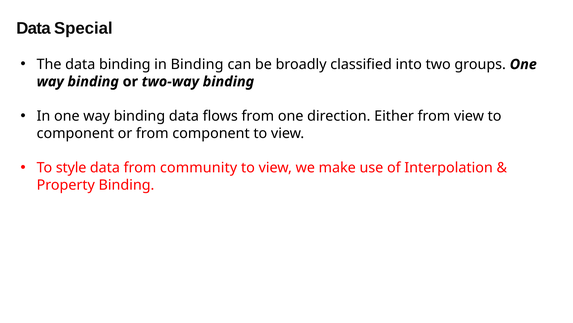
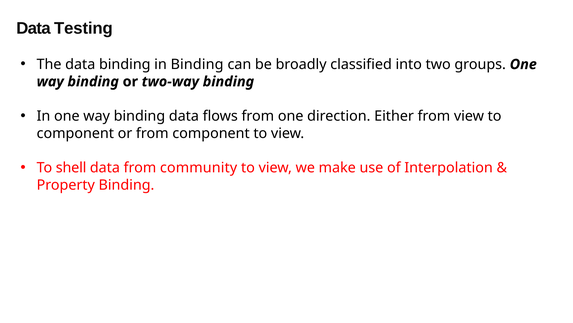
Special: Special -> Testing (83, 28)
style: style -> shell (71, 167)
